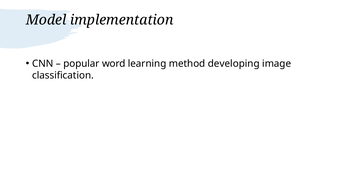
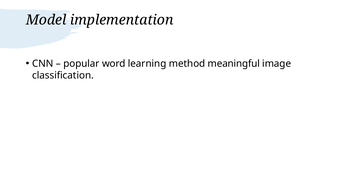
developing: developing -> meaningful (234, 64)
